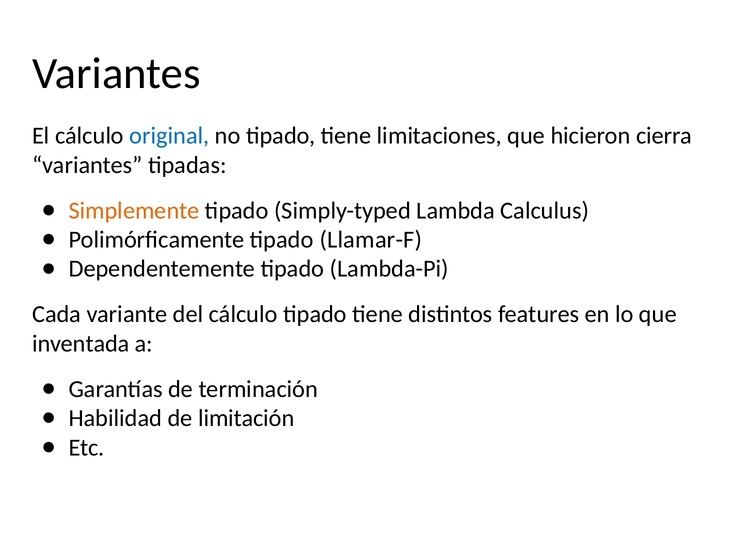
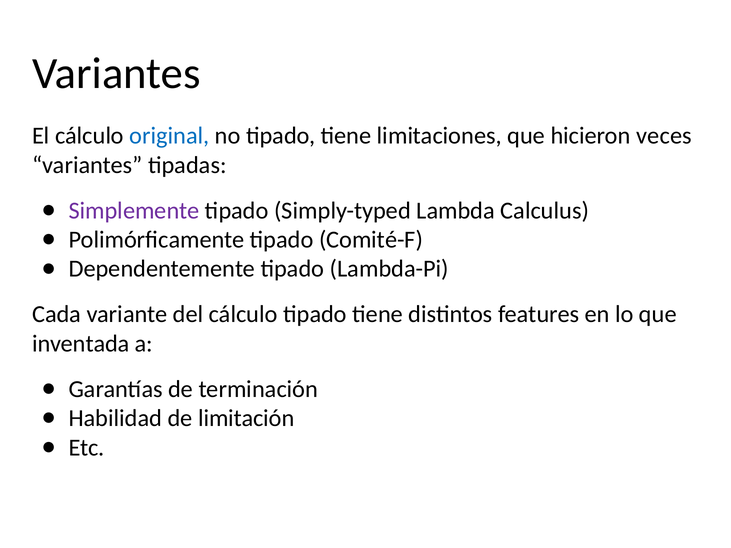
cierra: cierra -> veces (664, 136)
Simplemente colour: orange -> purple (134, 211)
Llamar-F: Llamar-F -> Comité-F (371, 240)
